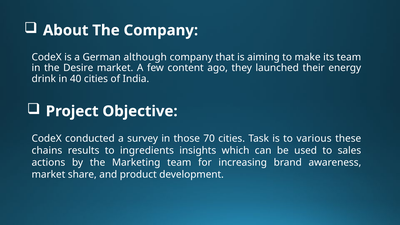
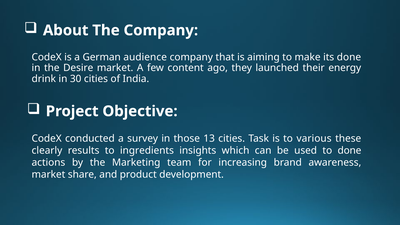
although: although -> audience (145, 57)
its team: team -> done (349, 57)
40: 40 -> 30 (76, 79)
70: 70 -> 13 (209, 139)
chains: chains -> clearly (47, 151)
to sales: sales -> done (349, 151)
